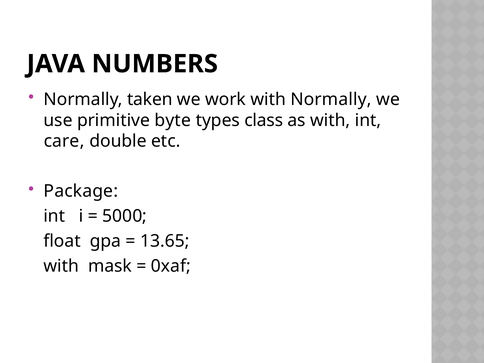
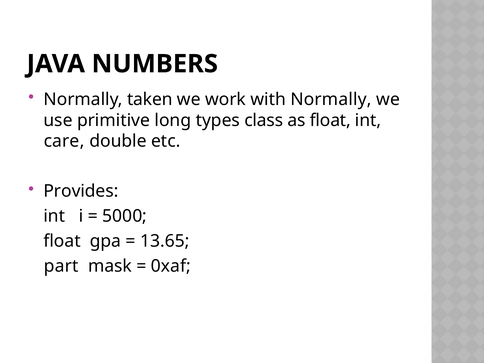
byte: byte -> long (173, 120)
as with: with -> float (330, 120)
Package: Package -> Provides (81, 191)
with: with -> part (61, 266)
